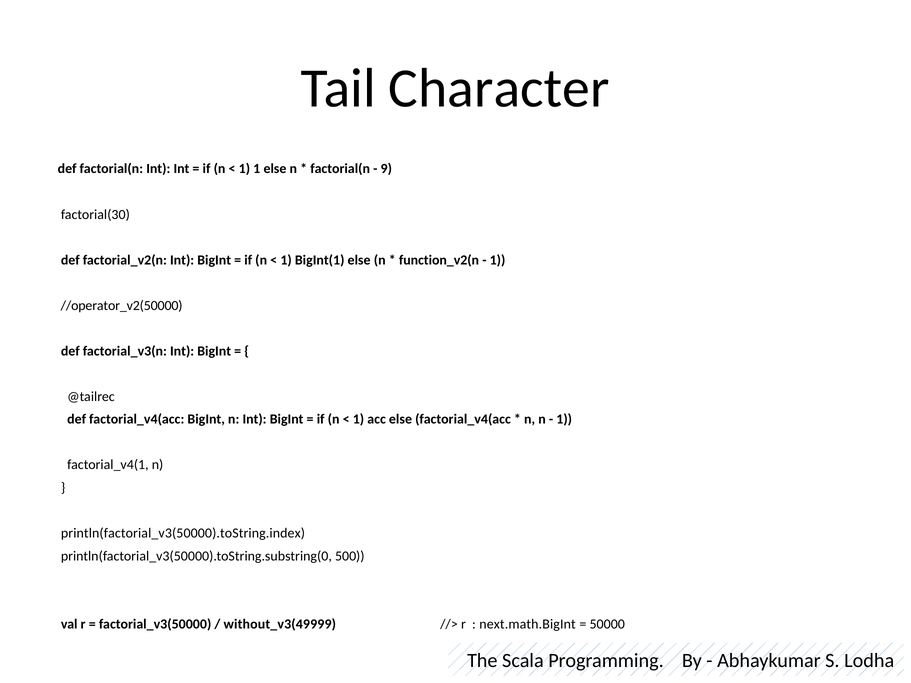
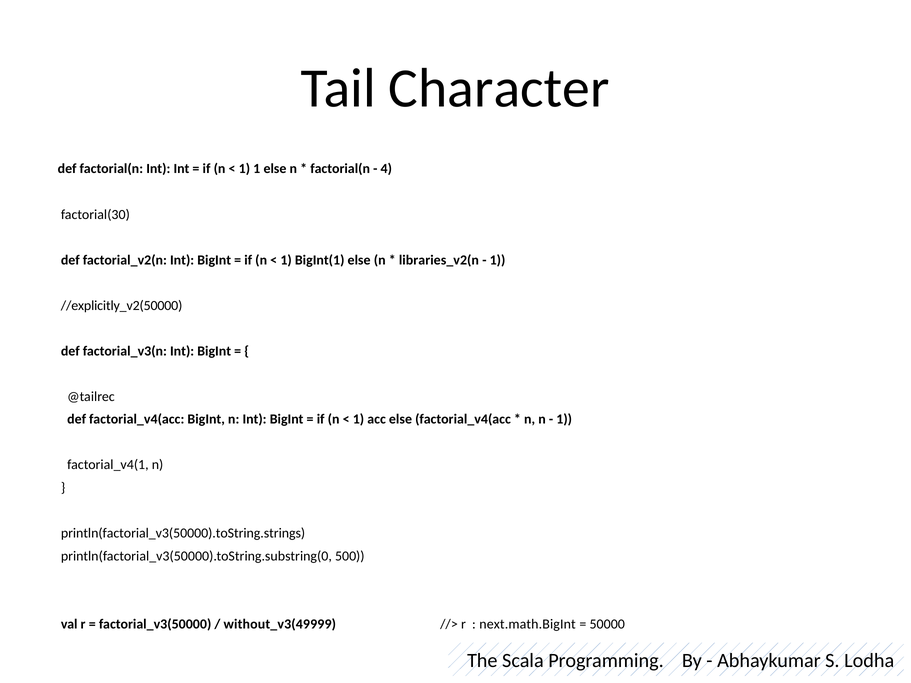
9: 9 -> 4 (386, 169)
function_v2(n: function_v2(n -> libraries_v2(n (439, 260)
//operator_v2(50000: //operator_v2(50000 -> //explicitly_v2(50000 (122, 306)
println(factorial_v3(50000).toString.index: println(factorial_v3(50000).toString.index -> println(factorial_v3(50000).toString.strings (183, 533)
